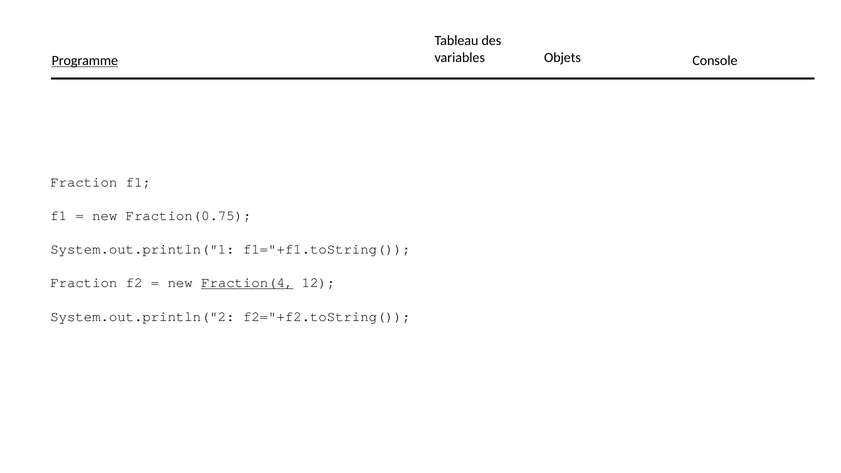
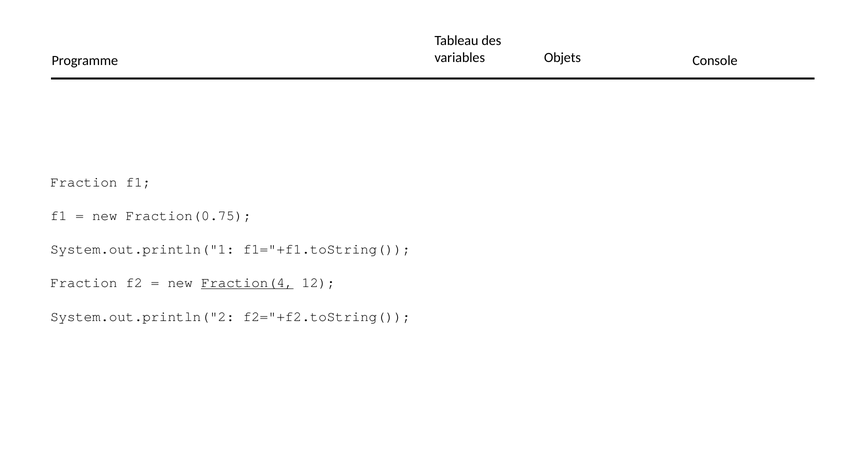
Programme underline: present -> none (85, 61)
